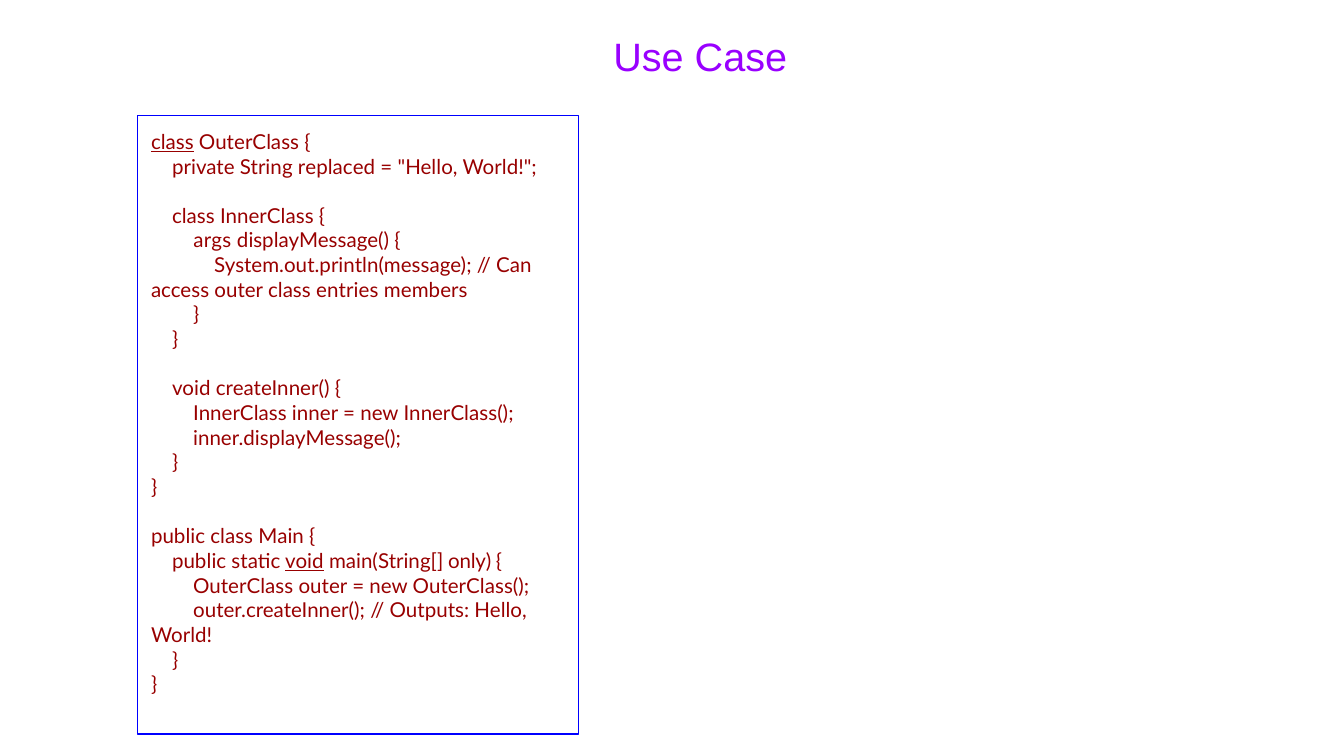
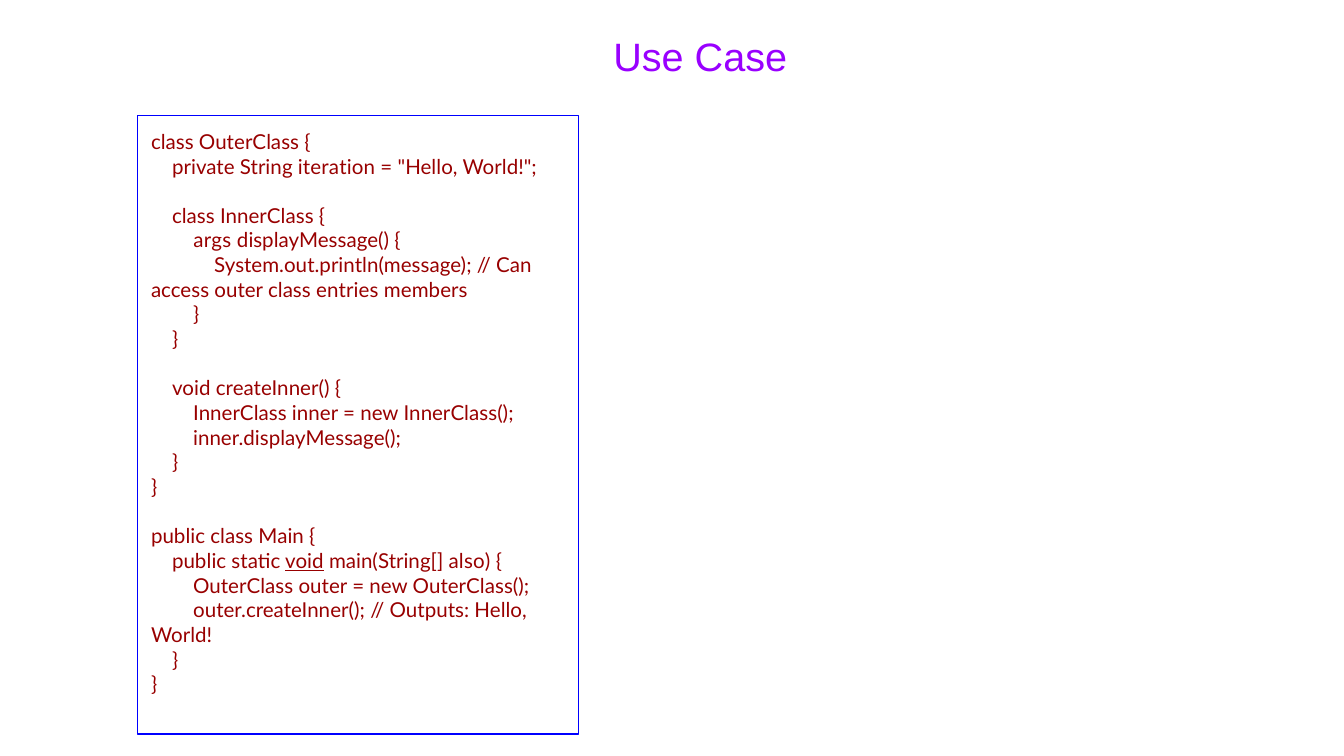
class underline: present -> none (172, 143)
replaced: replaced -> iteration (336, 167)
only: only -> also (469, 562)
